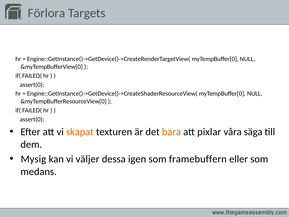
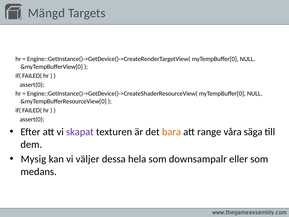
Förlora: Förlora -> Mängd (46, 13)
skapat colour: orange -> purple (80, 132)
pixlar: pixlar -> range (209, 132)
igen: igen -> hela (137, 159)
framebuffern: framebuffern -> downsampalr (198, 159)
